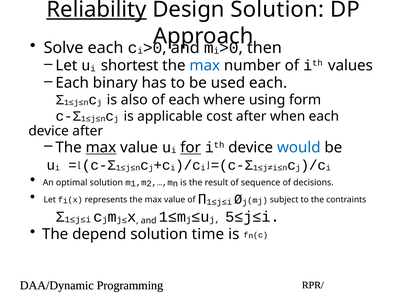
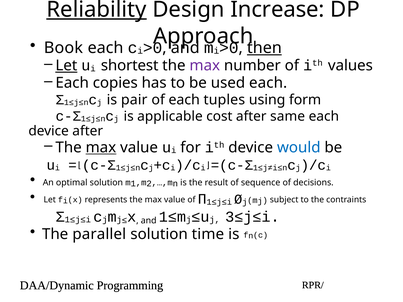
Design Solution: Solution -> Increase (278, 10)
Solve: Solve -> Book (63, 48)
then underline: none -> present (264, 48)
Let underline: none -> present (66, 66)
max colour: blue -> purple (205, 66)
binary: binary -> copies (115, 83)
also: also -> pair (134, 100)
where: where -> tuples (224, 100)
when: when -> same (288, 116)
for underline: present -> none (191, 148)
5≤j≤i: 5≤j≤i -> 3≤j≤i (252, 217)
depend: depend -> parallel (99, 234)
